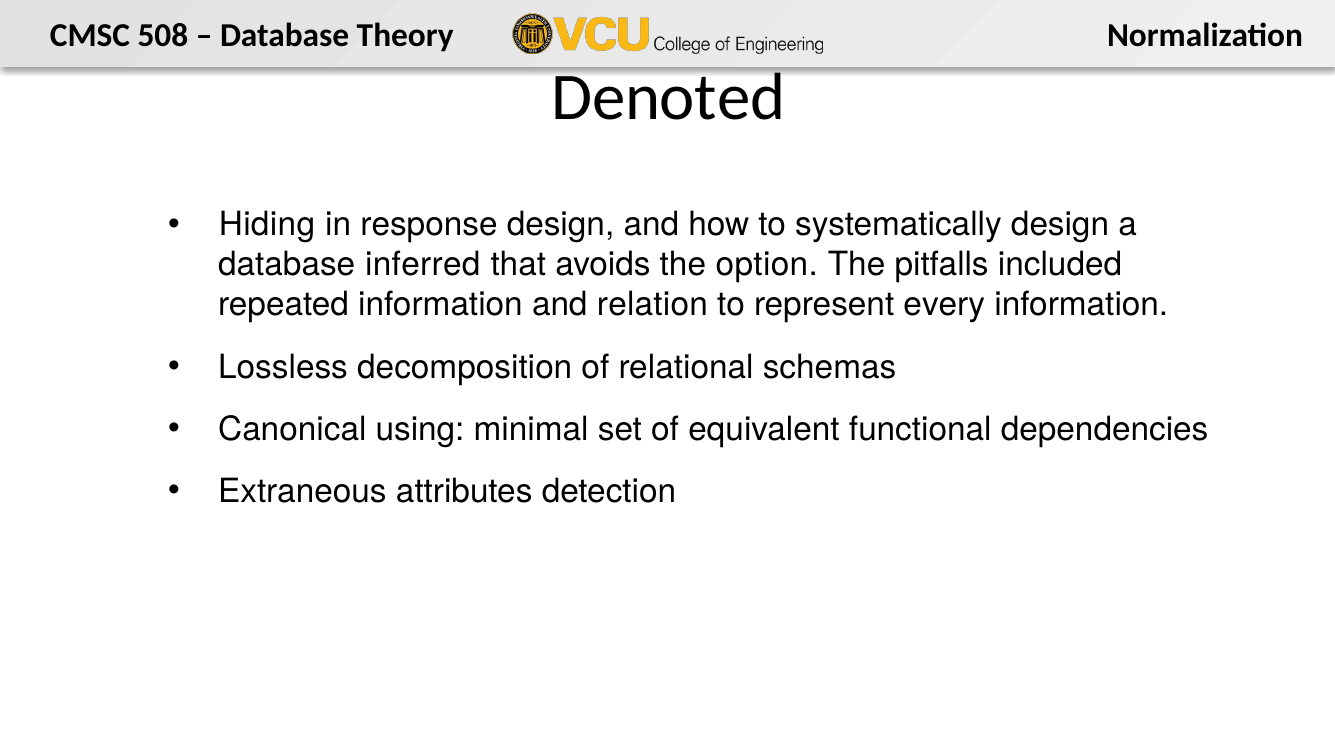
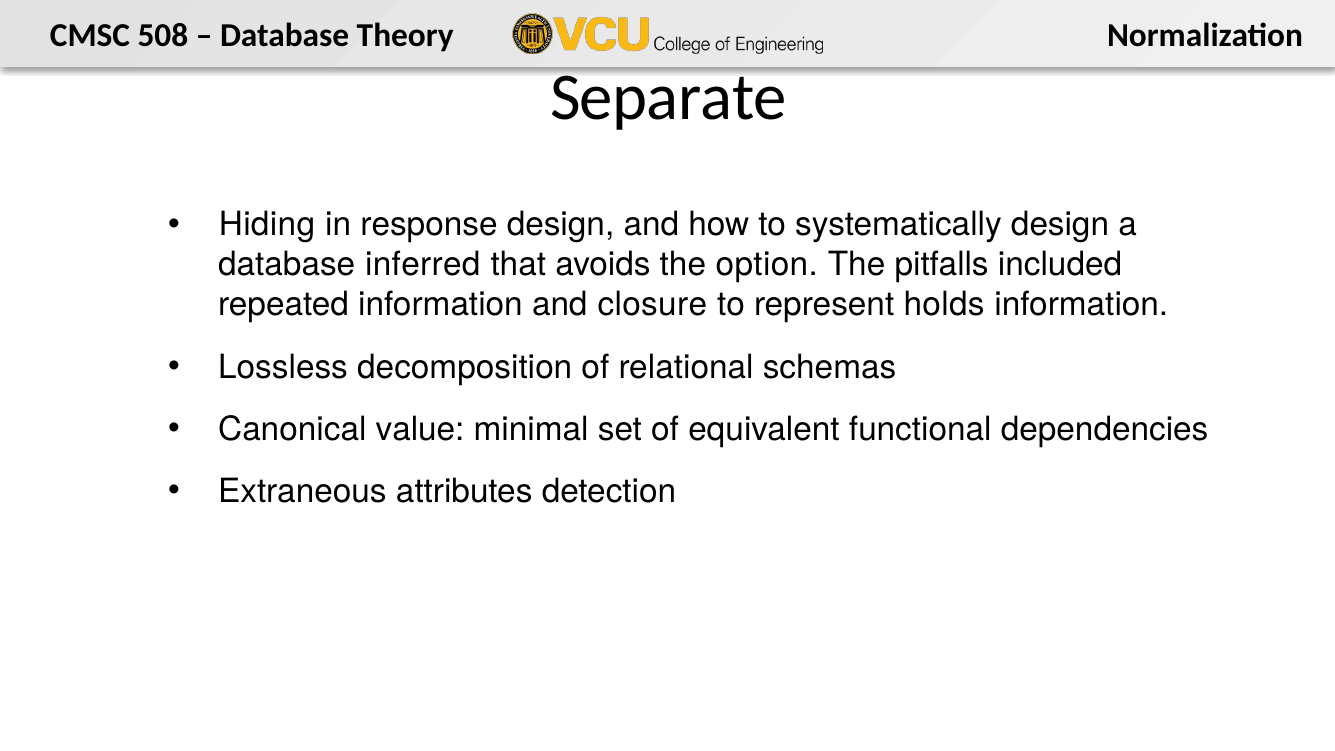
Denoted: Denoted -> Separate (668, 97)
relation: relation -> closure (652, 305)
every: every -> holds (944, 305)
using: using -> value (420, 429)
